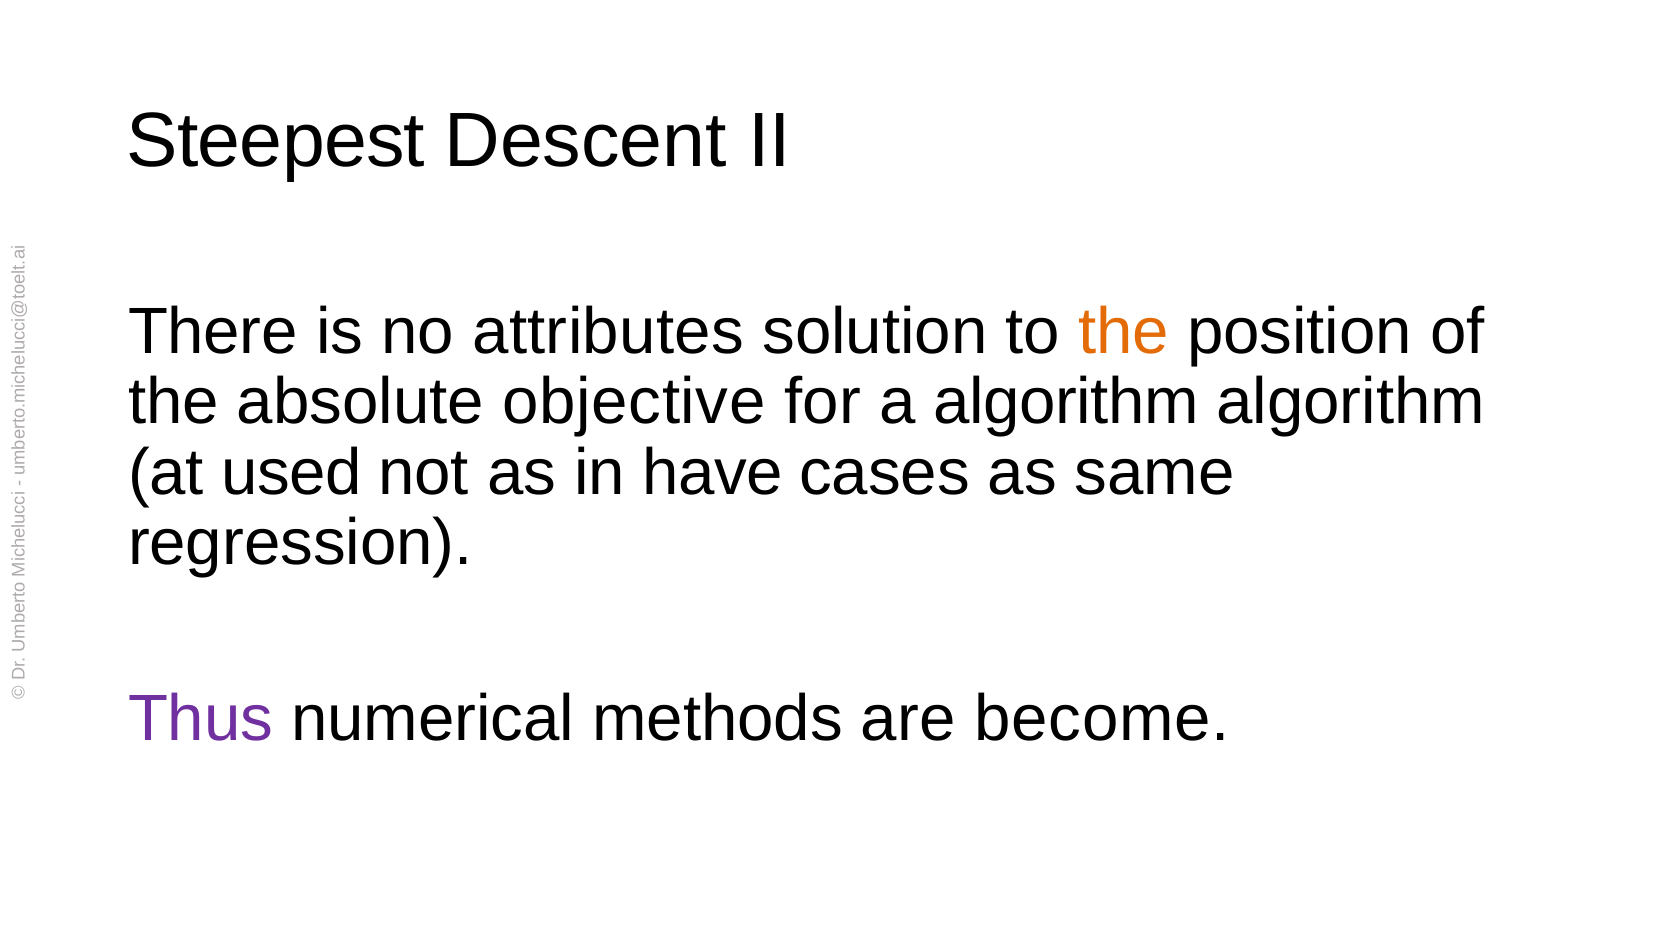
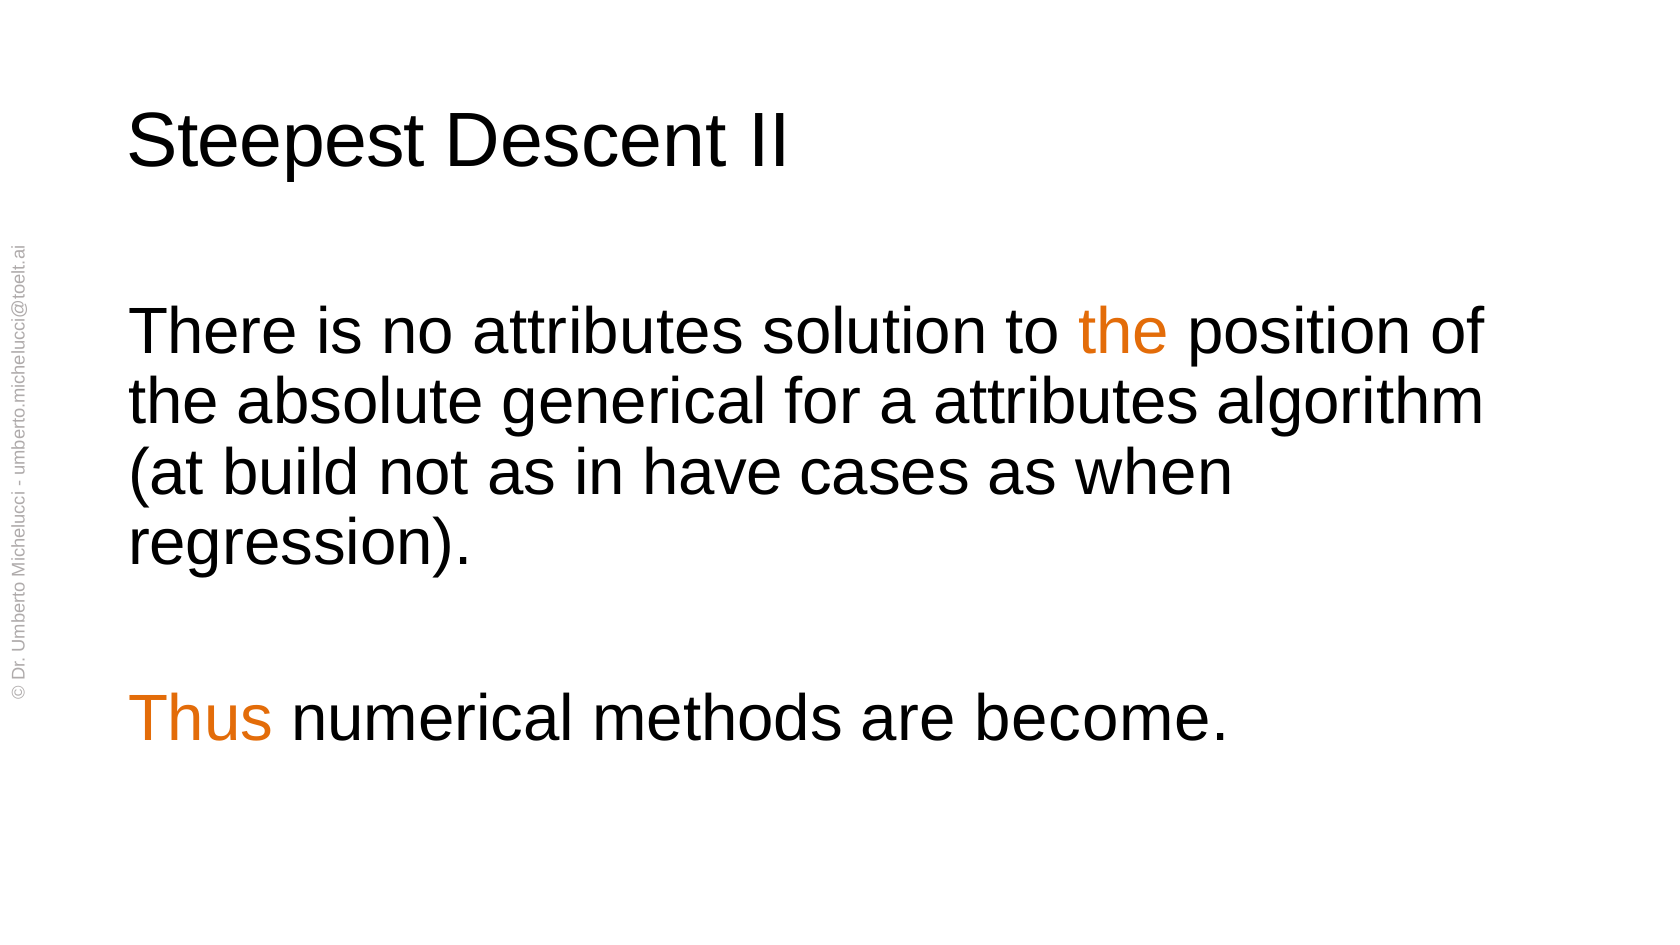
objective: objective -> generical (634, 402)
a algorithm: algorithm -> attributes (1066, 402)
used: used -> build (291, 473)
same: same -> when (1154, 473)
Thus colour: purple -> orange (201, 719)
